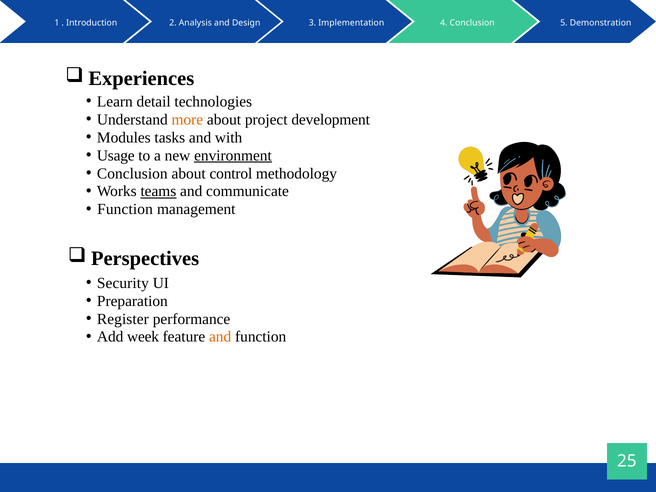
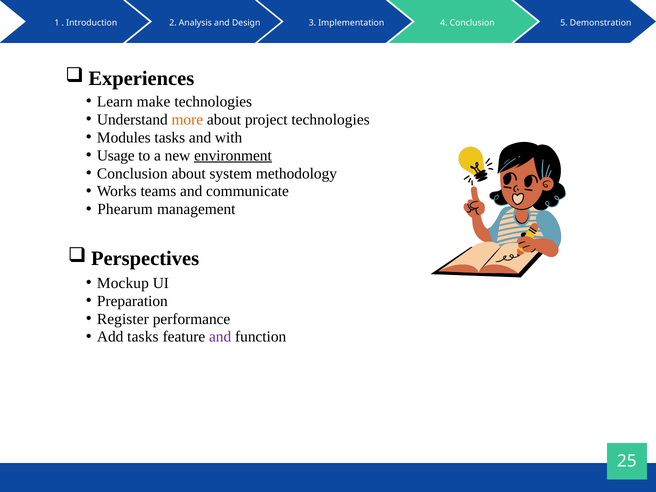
detail: detail -> make (154, 102)
project development: development -> technologies (331, 120)
control: control -> system (231, 173)
teams underline: present -> none (158, 191)
Function: Function -> Phearum (125, 209)
Security: Security -> Mockup (123, 283)
Add week: week -> tasks (143, 337)
and colour: orange -> purple (220, 337)
